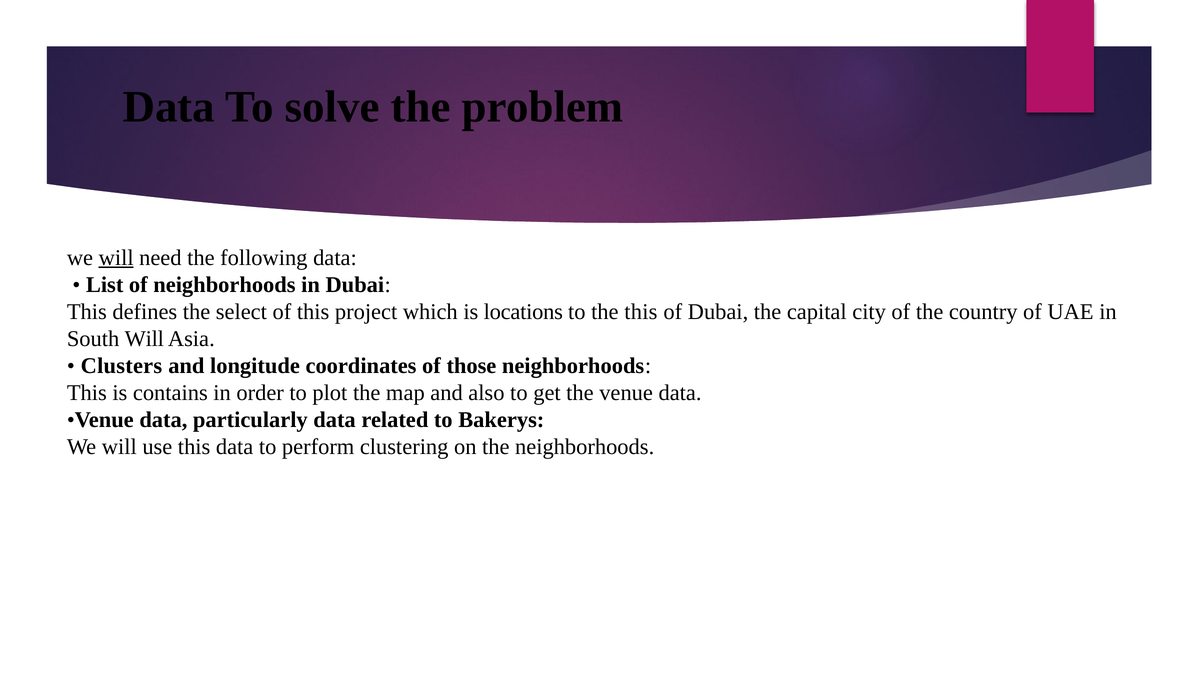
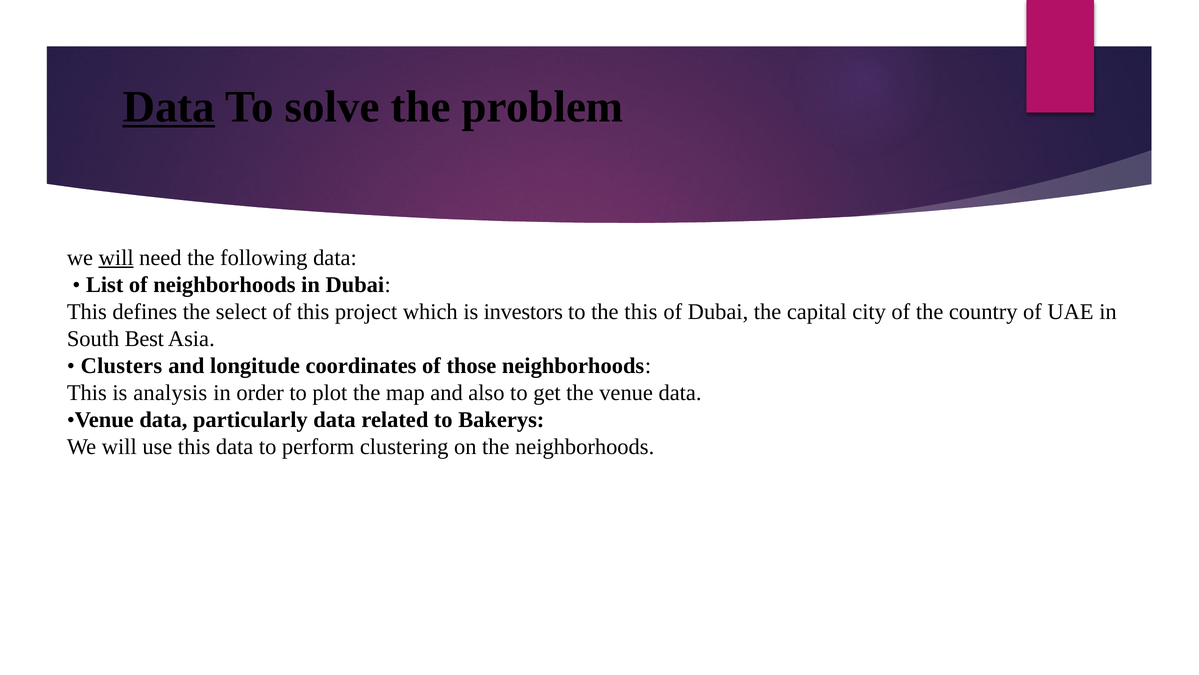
Data underline: none -> present (169, 107)
locations: locations -> investors (523, 311)
South Will: Will -> Best (144, 338)
contains: contains -> analysis (170, 392)
